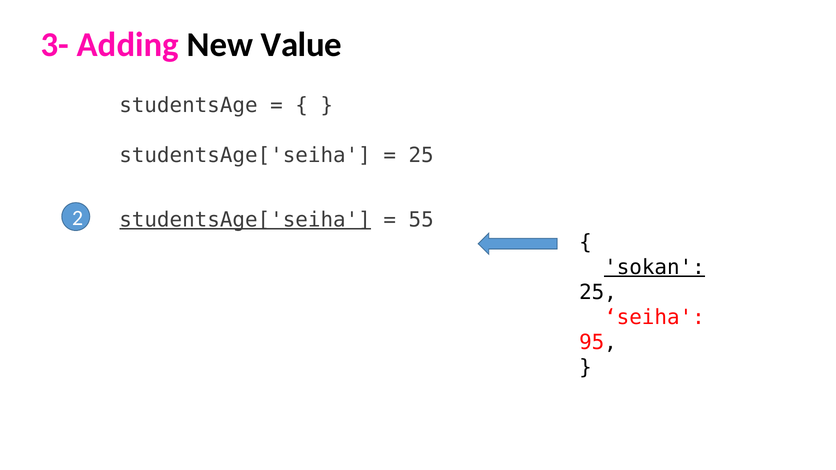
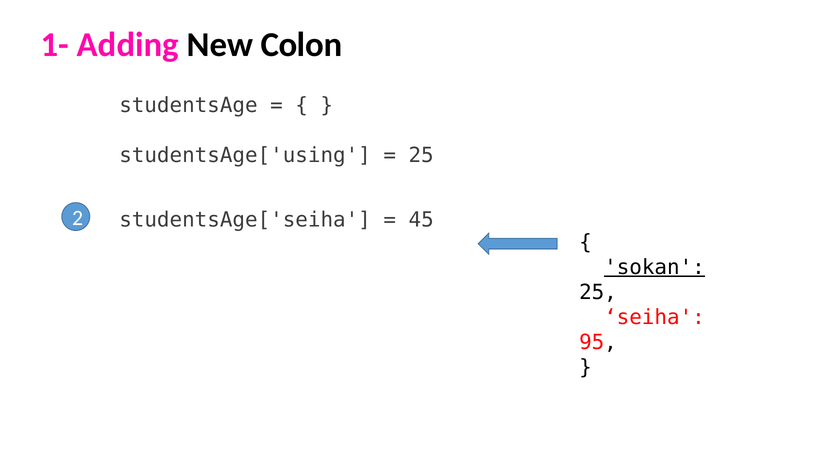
3-: 3- -> 1- (55, 45)
Value: Value -> Colon (301, 45)
studentsAge['seiha: studentsAge['seiha -> studentsAge['using (245, 155)
studentsAge['seiha underline: present -> none (245, 220)
55: 55 -> 45 (421, 220)
